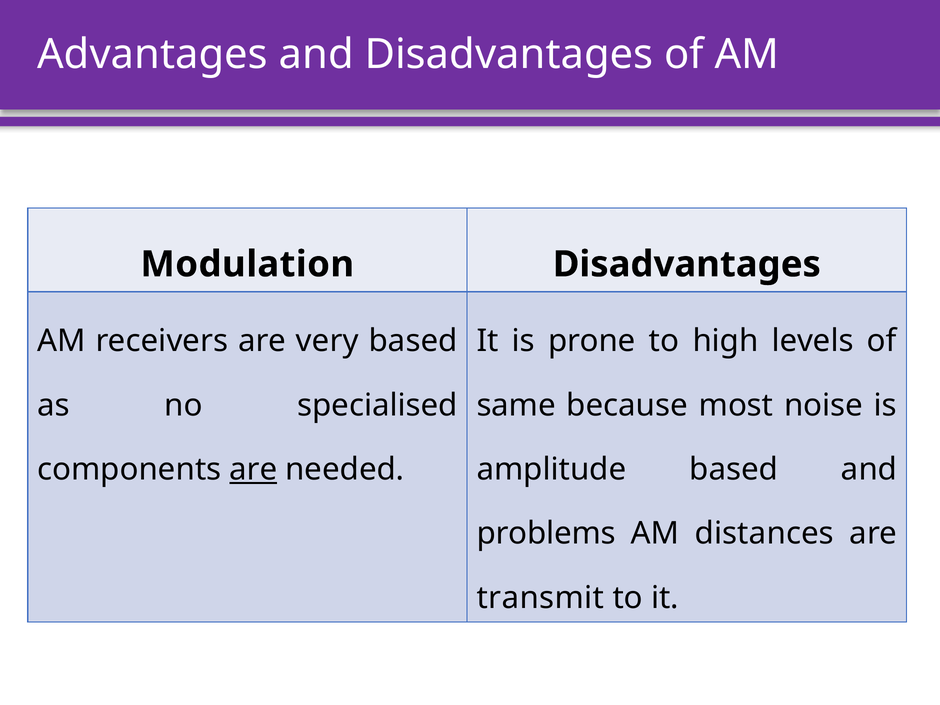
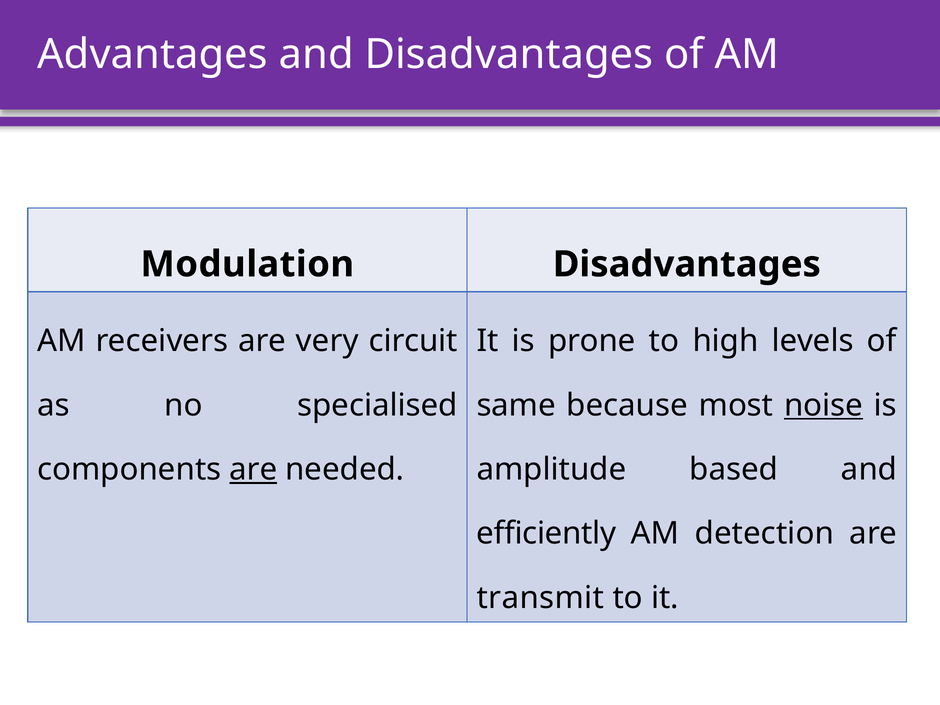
very based: based -> circuit (413, 341)
noise underline: none -> present (824, 405)
problems: problems -> efficiently (546, 534)
distances: distances -> detection (764, 534)
